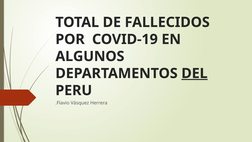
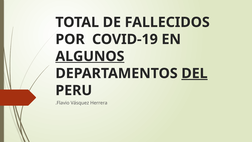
ALGUNOS underline: none -> present (90, 56)
